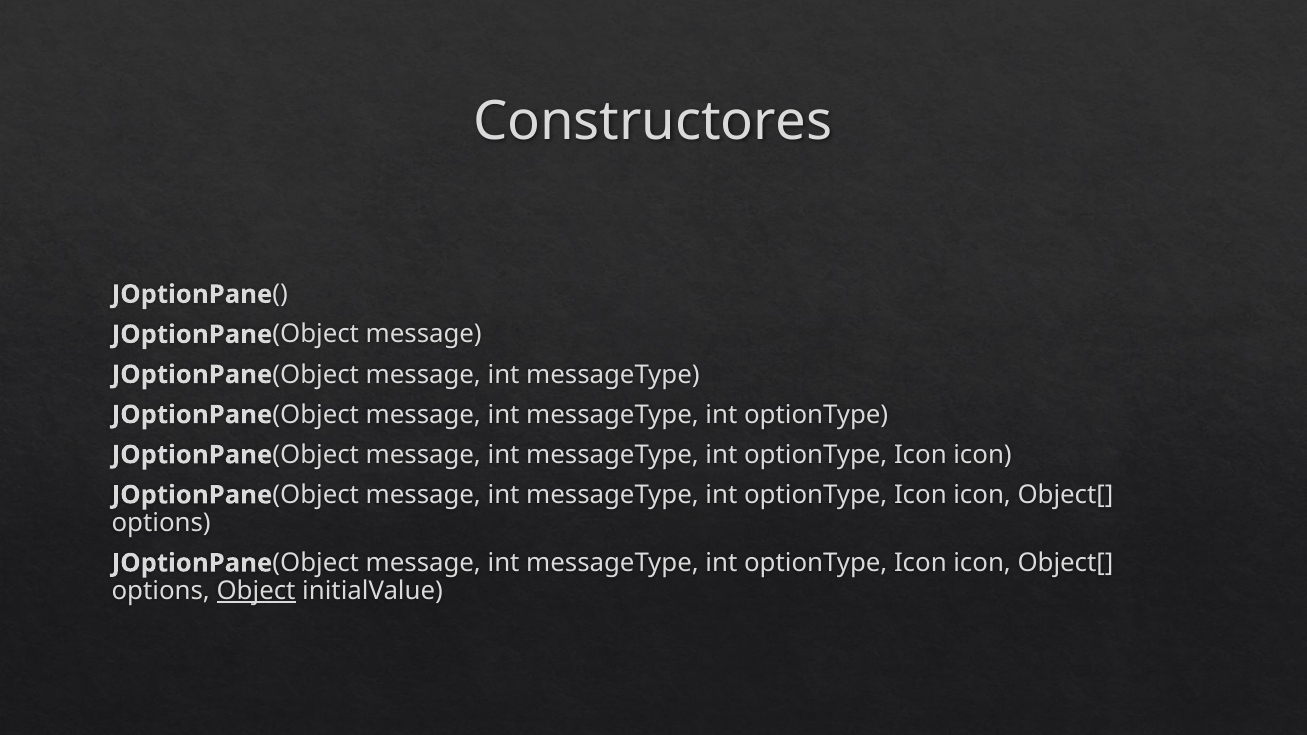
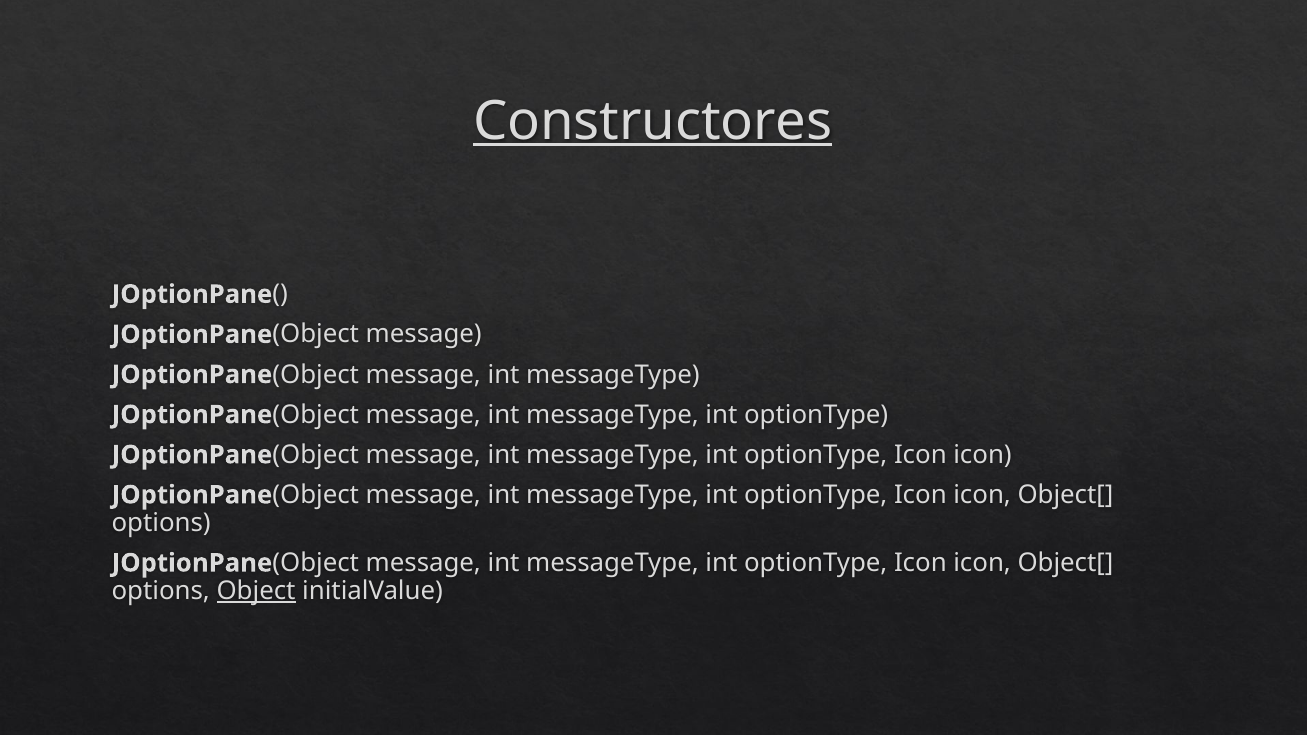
Constructores underline: none -> present (653, 121)
